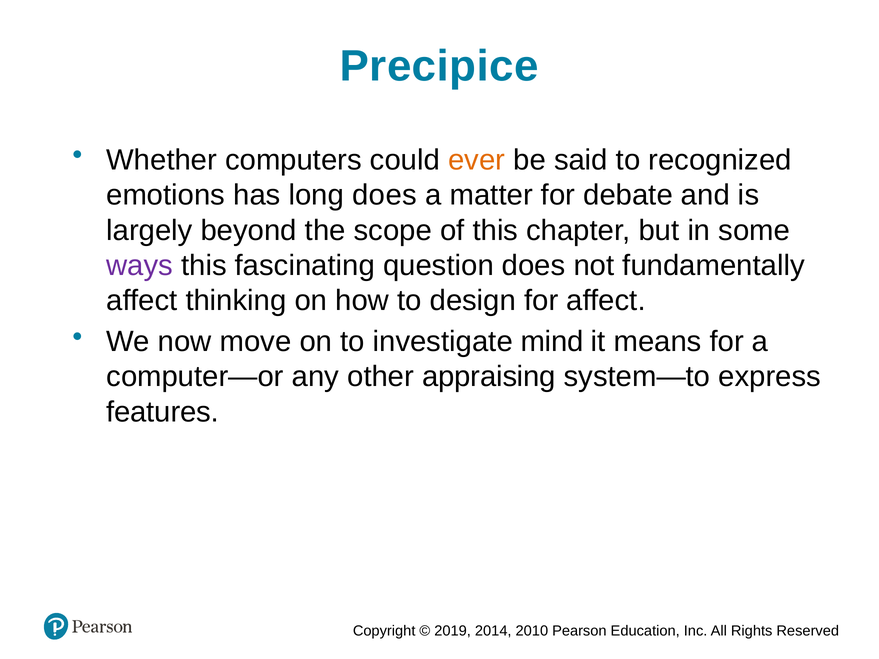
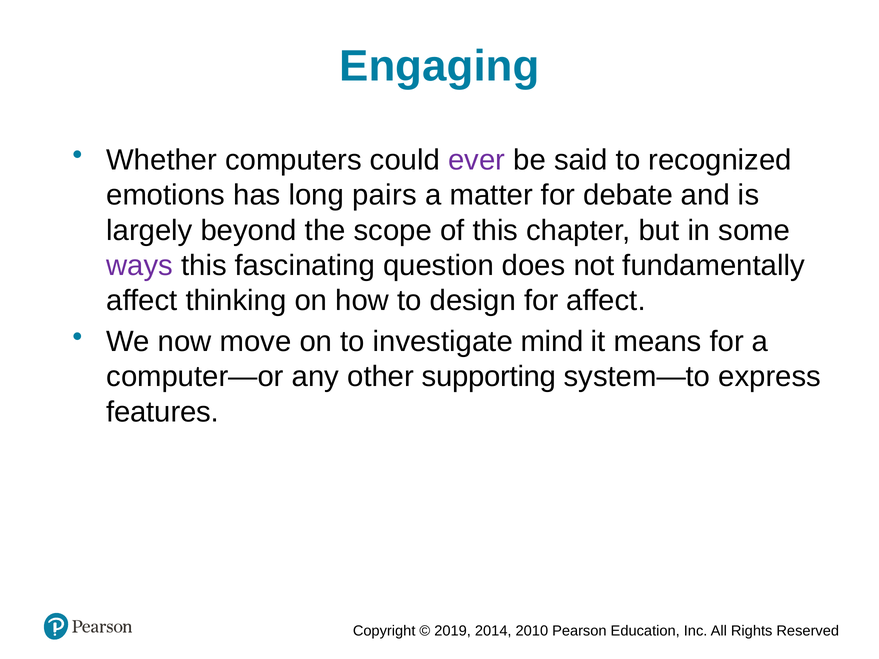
Precipice: Precipice -> Engaging (439, 66)
ever colour: orange -> purple (477, 160)
long does: does -> pairs (385, 195)
appraising: appraising -> supporting (489, 377)
